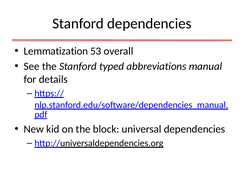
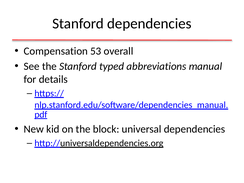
Lemmatization: Lemmatization -> Compensation (56, 51)
